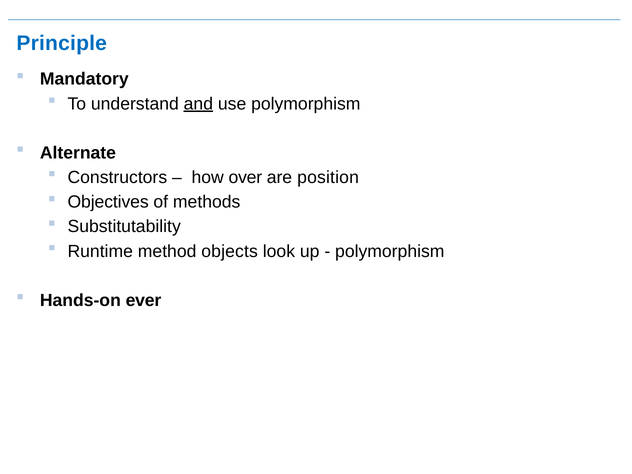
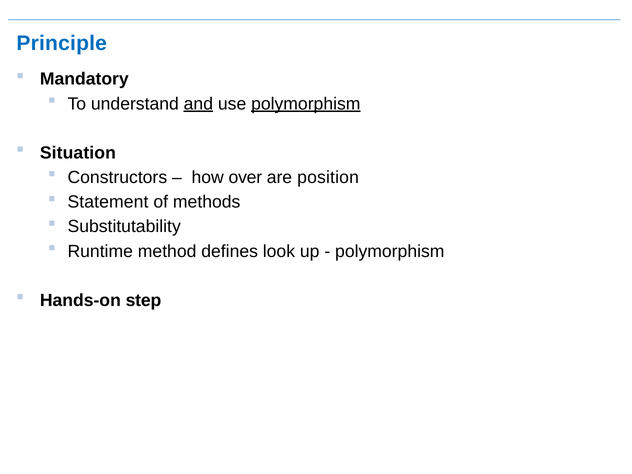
polymorphism underline: none -> present (306, 104)
Alternate: Alternate -> Situation (78, 153)
Objectives: Objectives -> Statement (108, 202)
objects: objects -> defines (230, 251)
ever: ever -> step (143, 300)
